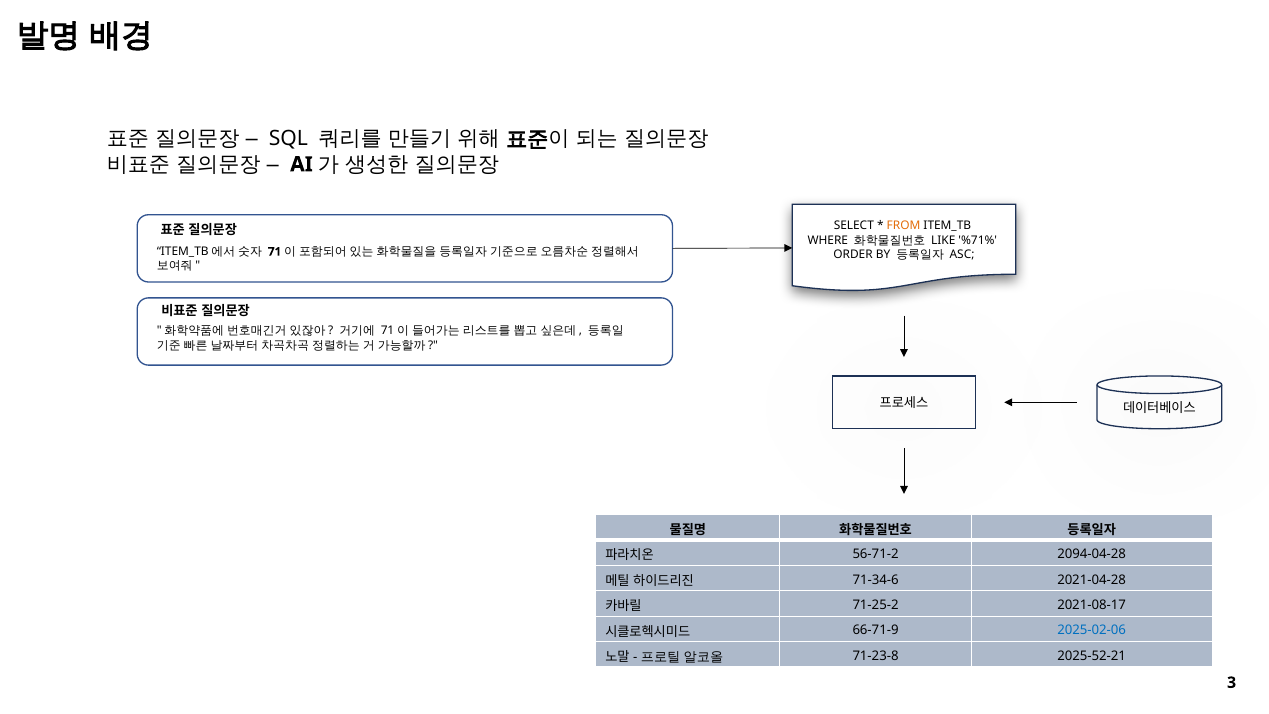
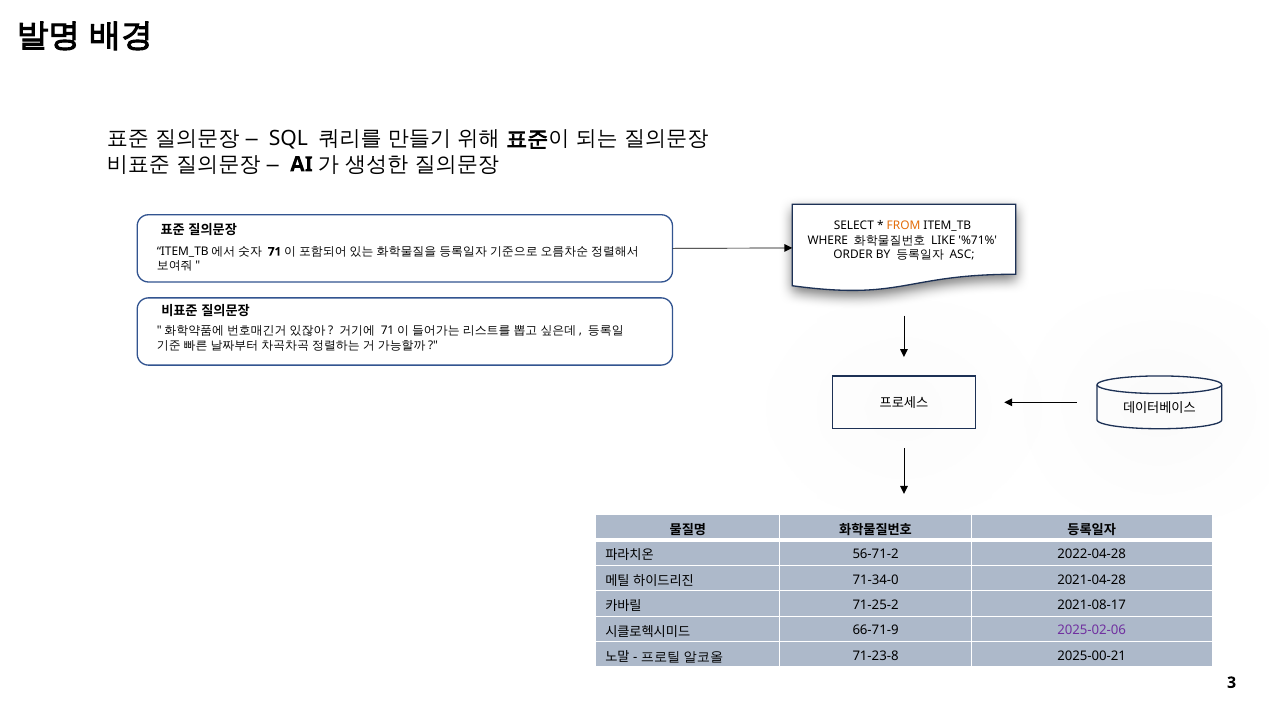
2094-04-28: 2094-04-28 -> 2022-04-28 (1092, 554)
71-34-6: 71-34-6 -> 71-34-0 (876, 580)
2025-02-06 colour: blue -> purple (1092, 630)
2025-52-21: 2025-52-21 -> 2025-00-21 (1092, 656)
